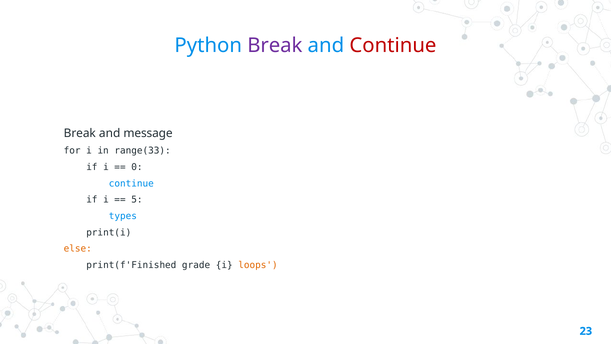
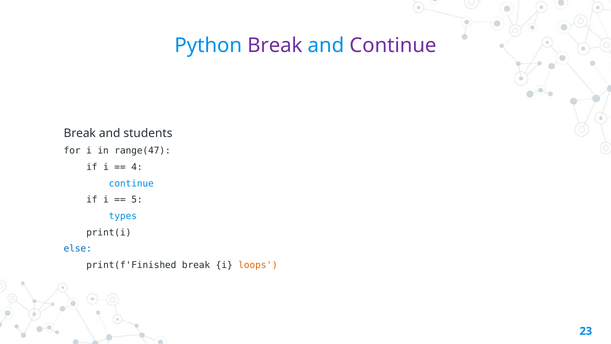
Continue colour: red -> purple (393, 45)
message: message -> students (148, 133)
range(33: range(33 -> range(47 (143, 151)
0: 0 -> 4 (137, 167)
else colour: orange -> blue (78, 249)
print(f'Finished grade: grade -> break (196, 265)
